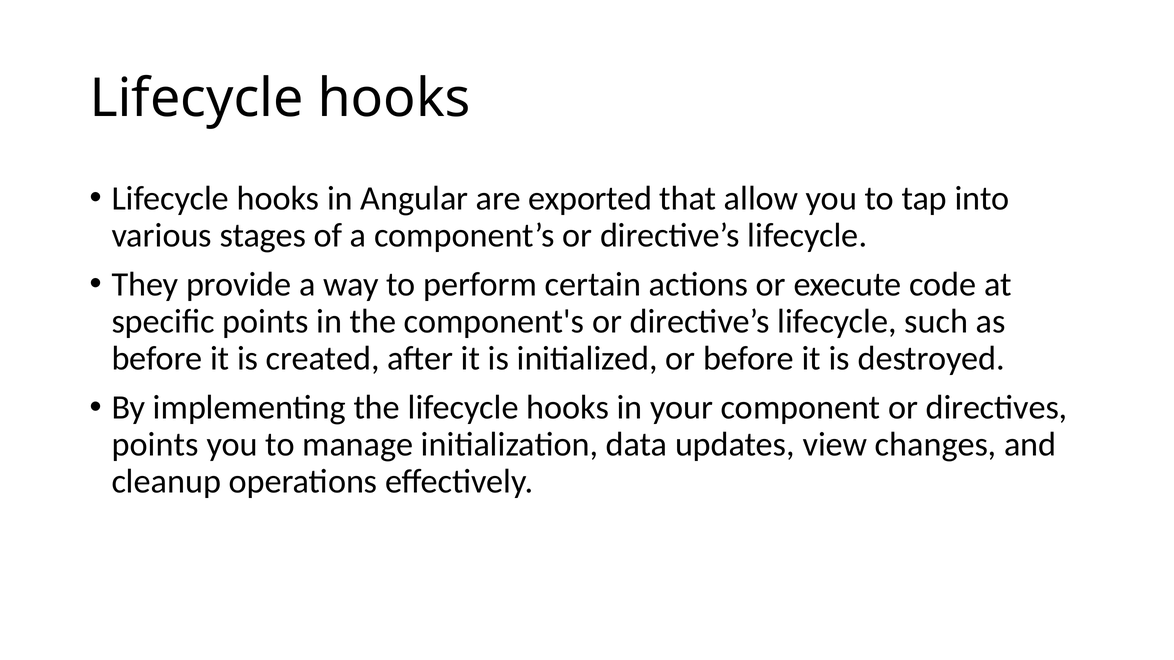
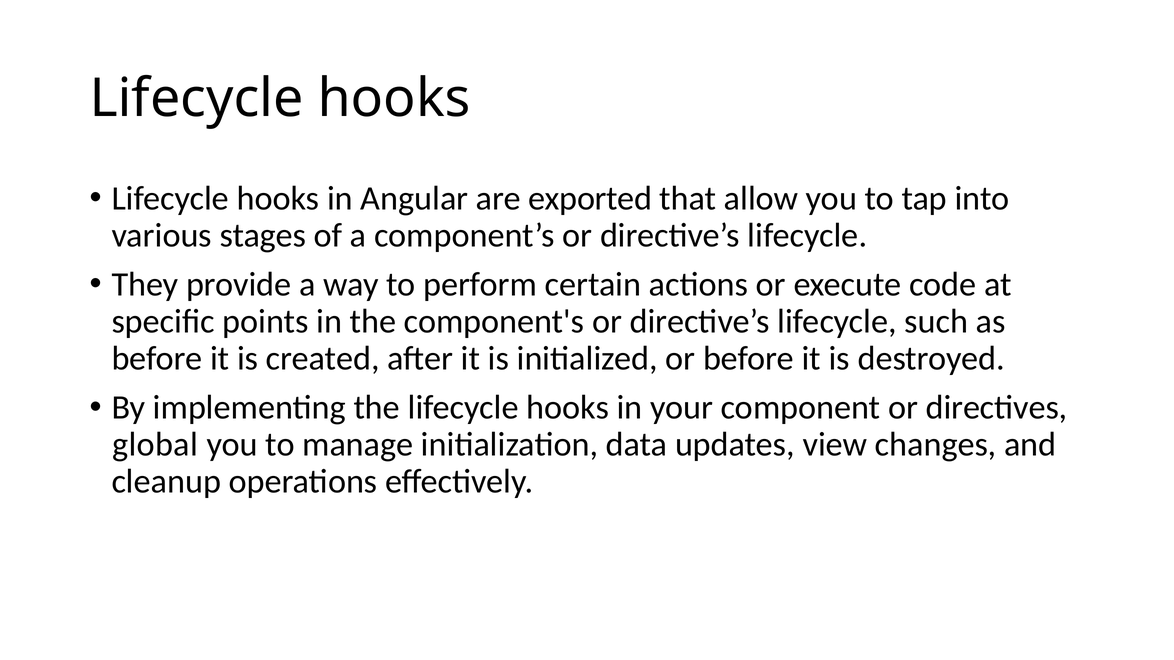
points: points -> global (155, 445)
